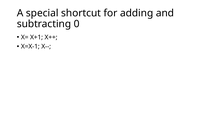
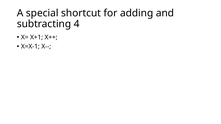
0: 0 -> 4 (77, 24)
